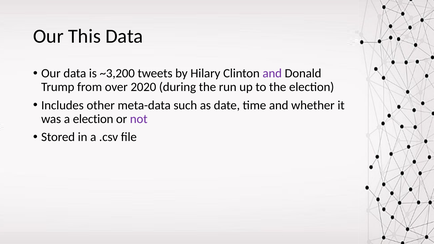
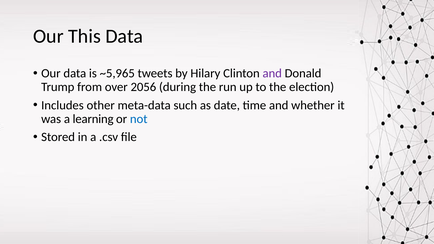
~3,200: ~3,200 -> ~5,965 (117, 73)
2020: 2020 -> 2056 (143, 87)
a election: election -> learning (93, 119)
not colour: purple -> blue (139, 119)
